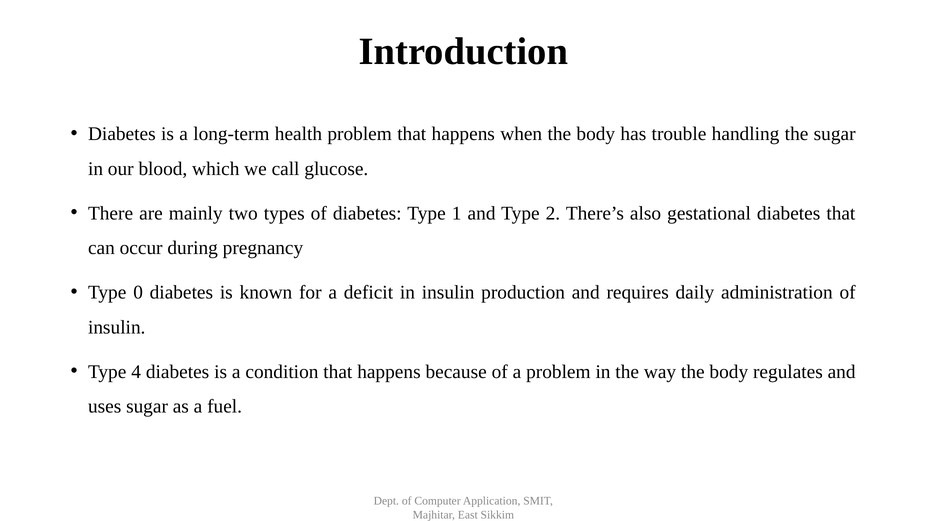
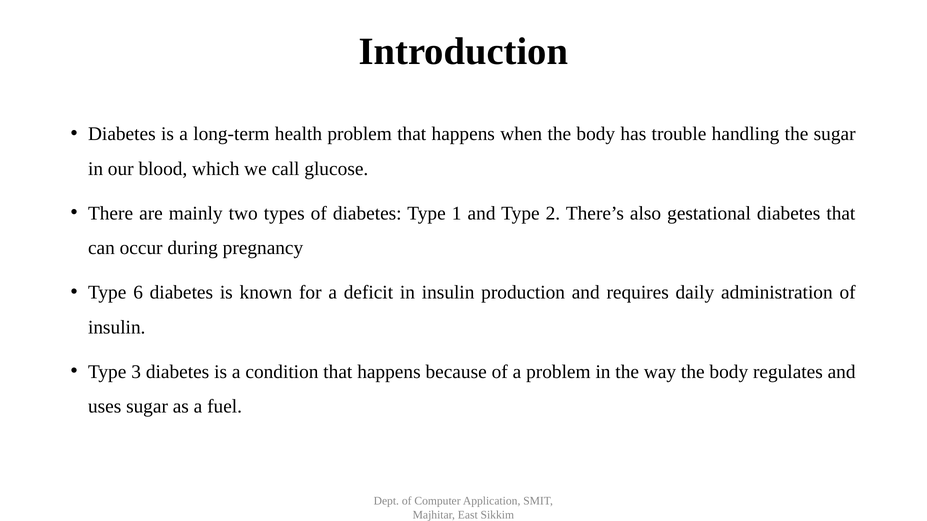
0: 0 -> 6 (138, 293)
4: 4 -> 3 (136, 372)
